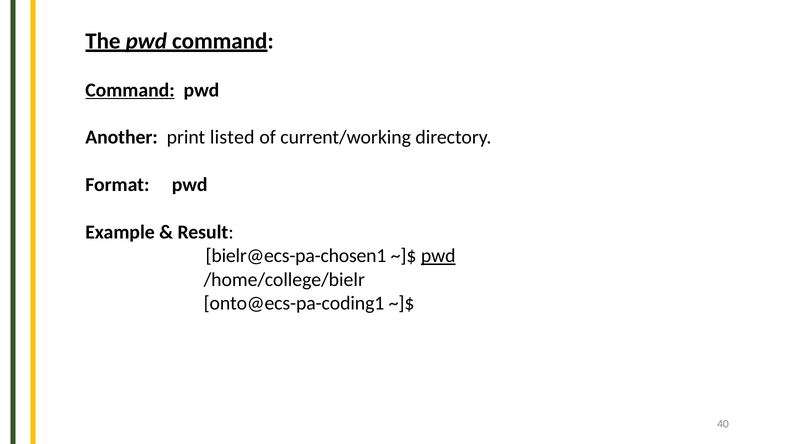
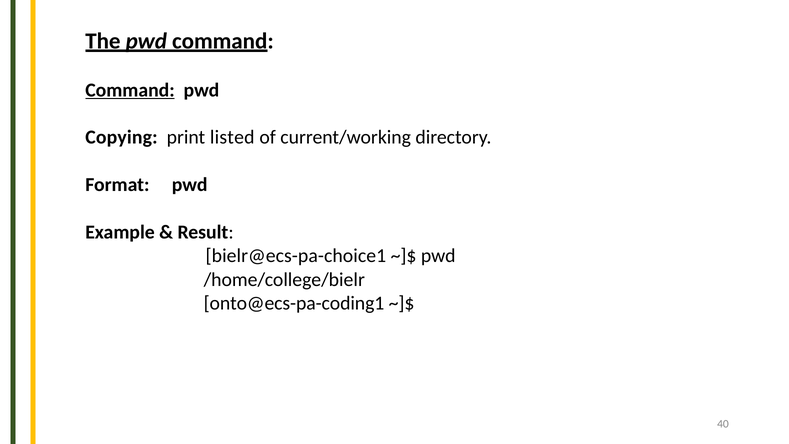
Another: Another -> Copying (121, 137)
bielr@ecs-pa-chosen1: bielr@ecs-pa-chosen1 -> bielr@ecs-pa-choice1 (296, 256)
pwd underline: present -> none (438, 256)
